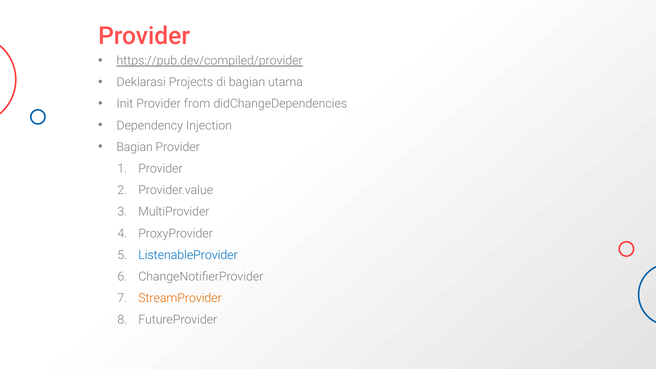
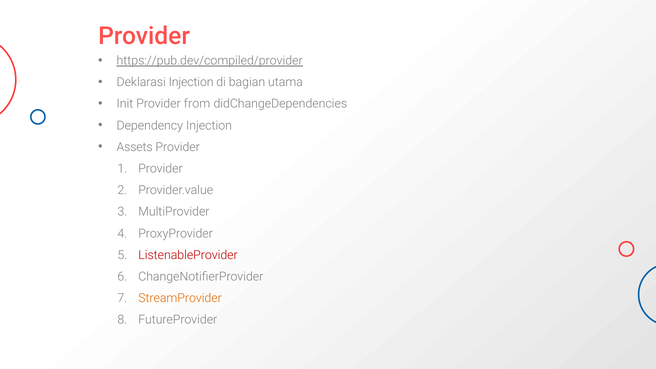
Deklarasi Projects: Projects -> Injection (191, 82)
Bagian: Bagian -> Assets (135, 147)
ListenableProvider colour: blue -> red (188, 255)
